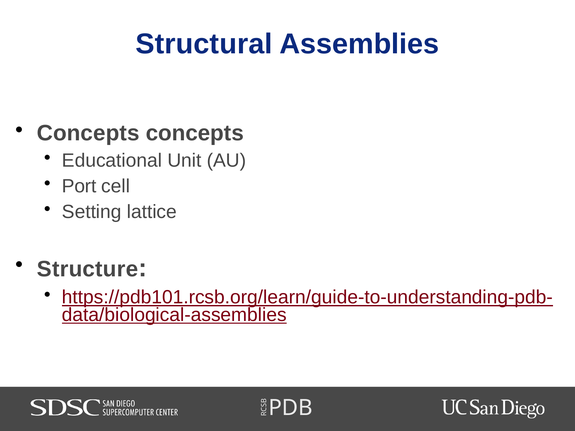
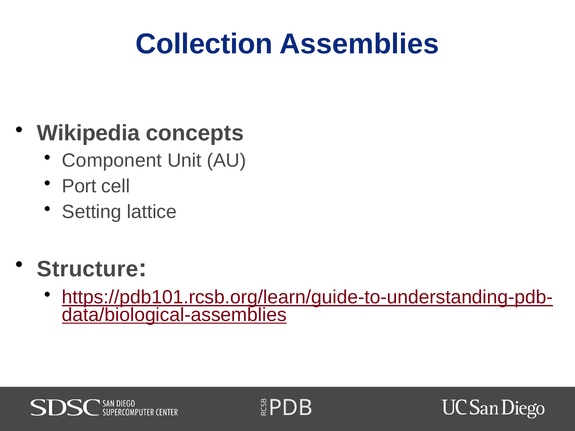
Structural: Structural -> Collection (204, 44)
Concepts: Concepts -> Wikipedia (88, 133)
Educational: Educational -> Component (112, 161)
